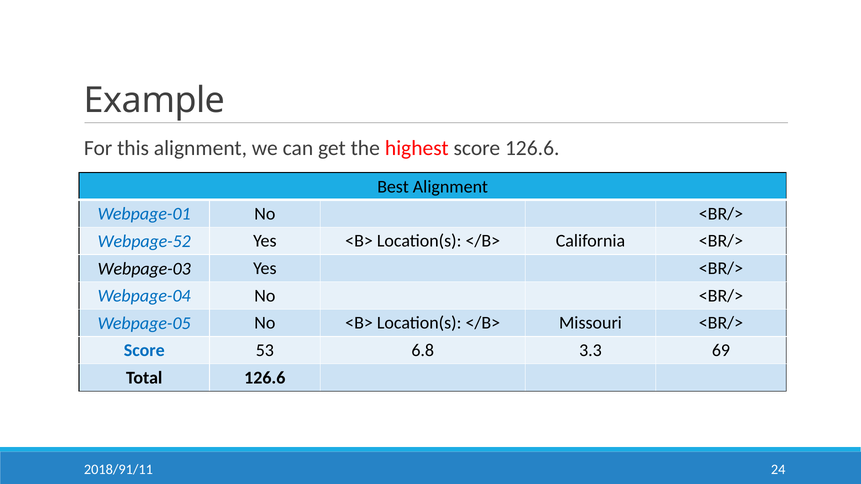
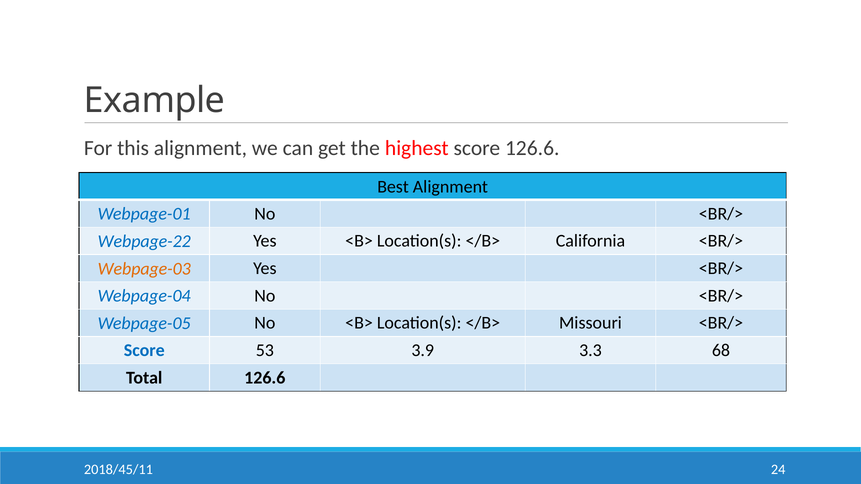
Webpage-52: Webpage-52 -> Webpage-22 (144, 242)
Webpage-03 colour: black -> orange (144, 269)
6.8: 6.8 -> 3.9 (423, 351)
69: 69 -> 68 (721, 351)
2018/91/11: 2018/91/11 -> 2018/45/11 (118, 470)
